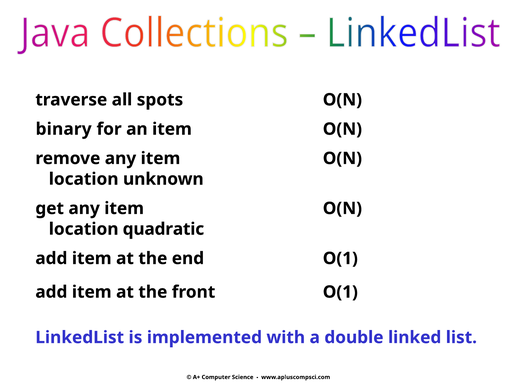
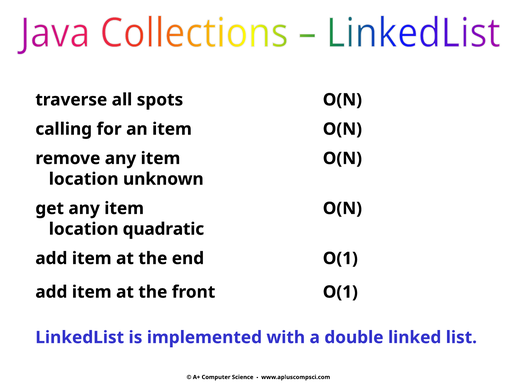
binary: binary -> calling (64, 129)
